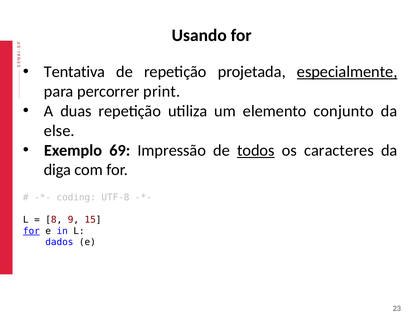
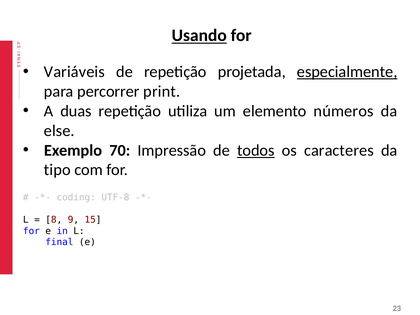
Usando underline: none -> present (199, 36)
Tentativa: Tentativa -> Variáveis (74, 72)
conjunto: conjunto -> números (344, 111)
69: 69 -> 70 (120, 150)
diga: diga -> tipo (57, 170)
for underline: present -> none (31, 231)
dados: dados -> final (59, 242)
